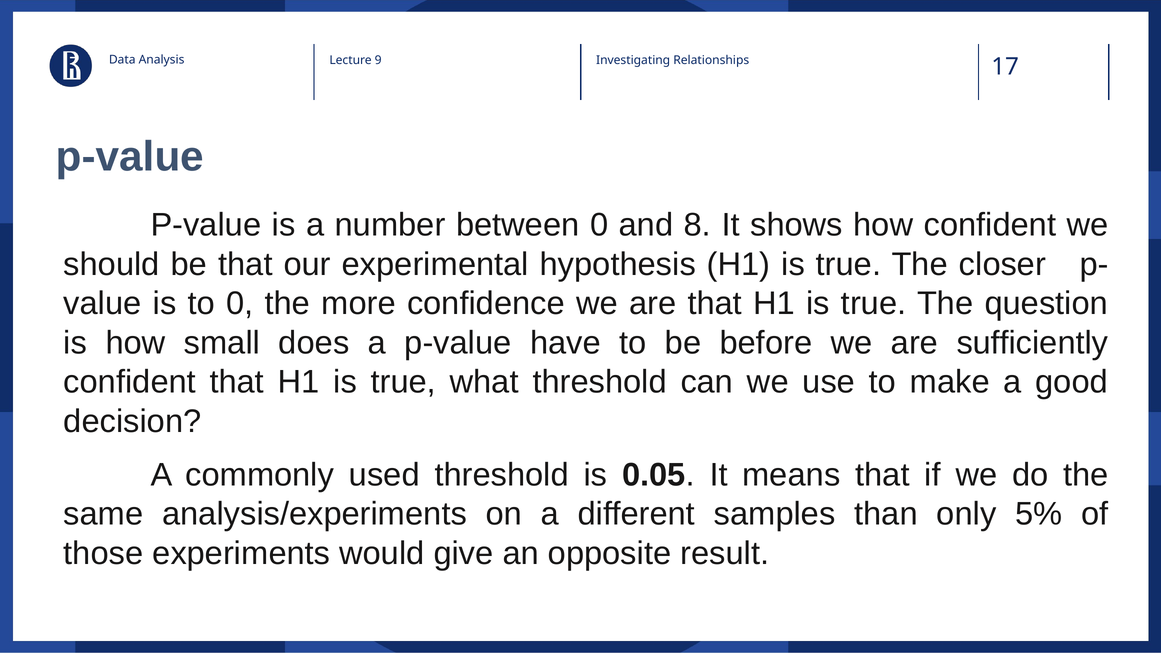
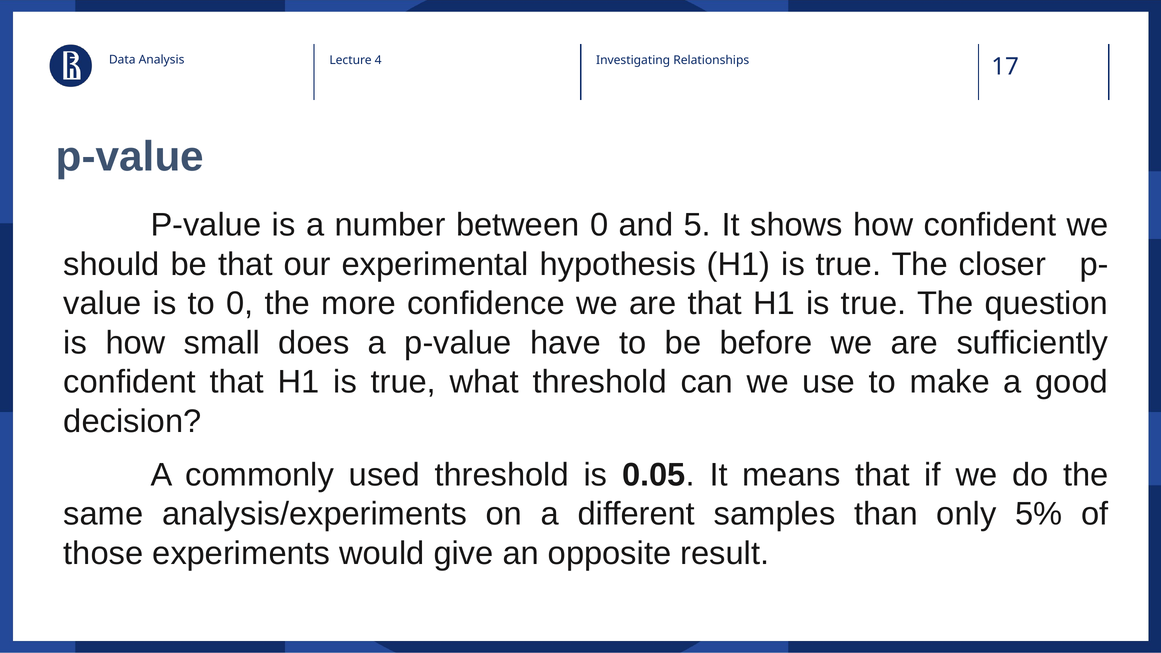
9: 9 -> 4 (378, 60)
8: 8 -> 5 (697, 225)
